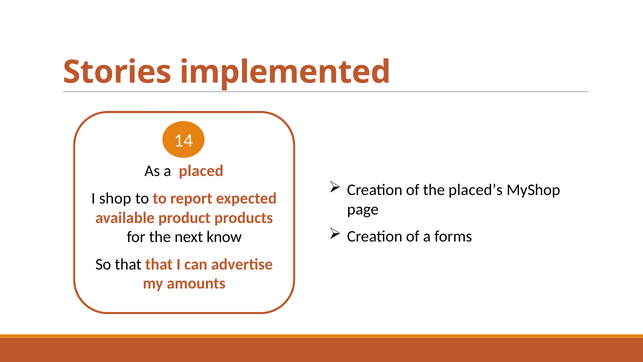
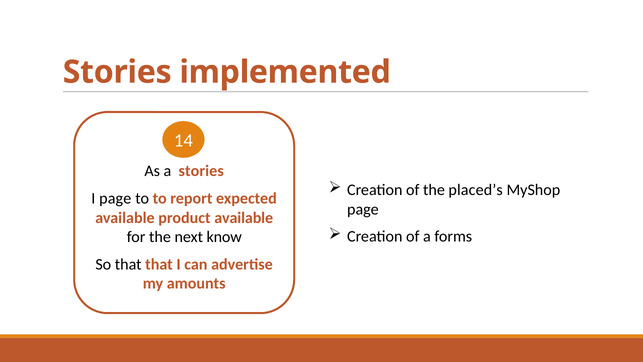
a placed: placed -> stories (201, 171)
I shop: shop -> page (115, 198)
product products: products -> available (244, 218)
